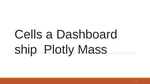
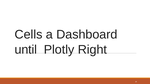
ship: ship -> until (26, 50)
Mass: Mass -> Right (92, 50)
